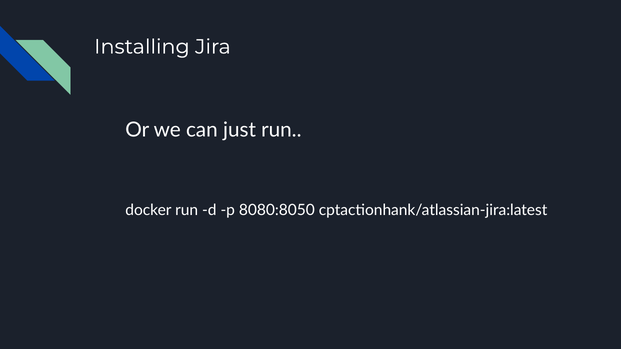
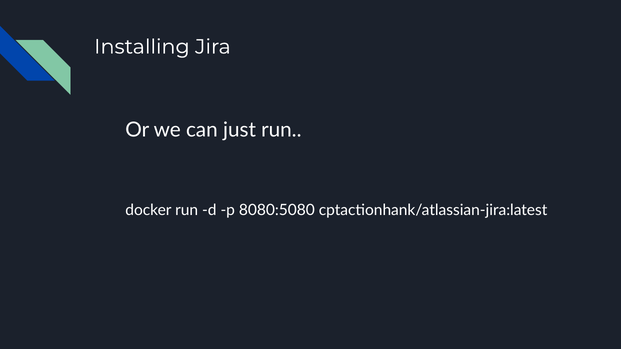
8080:8050: 8080:8050 -> 8080:5080 (277, 211)
